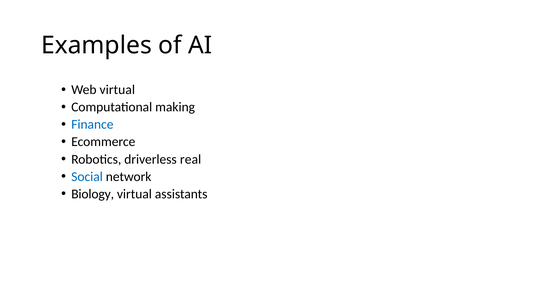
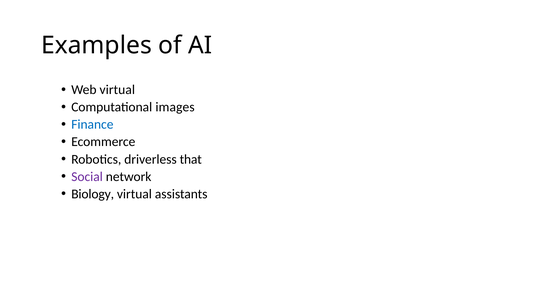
making: making -> images (175, 107)
real: real -> that (191, 159)
Social colour: blue -> purple (87, 176)
